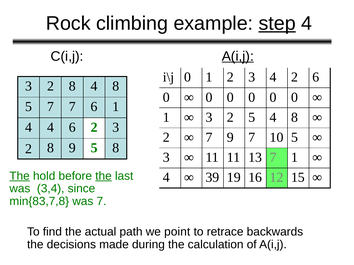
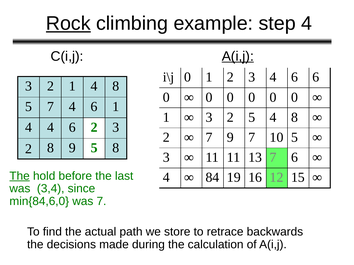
Rock underline: none -> present (68, 23)
step underline: present -> none (277, 23)
3 4 2: 2 -> 6 (295, 77)
8: 8 -> 1 (72, 86)
7 7: 7 -> 4 (72, 107)
7 1: 1 -> 6 (295, 158)
the underline: present -> none (104, 176)
39: 39 -> 84 (212, 178)
min{83,7,8: min{83,7,8 -> min{84,6,0 (39, 202)
point: point -> store (177, 232)
